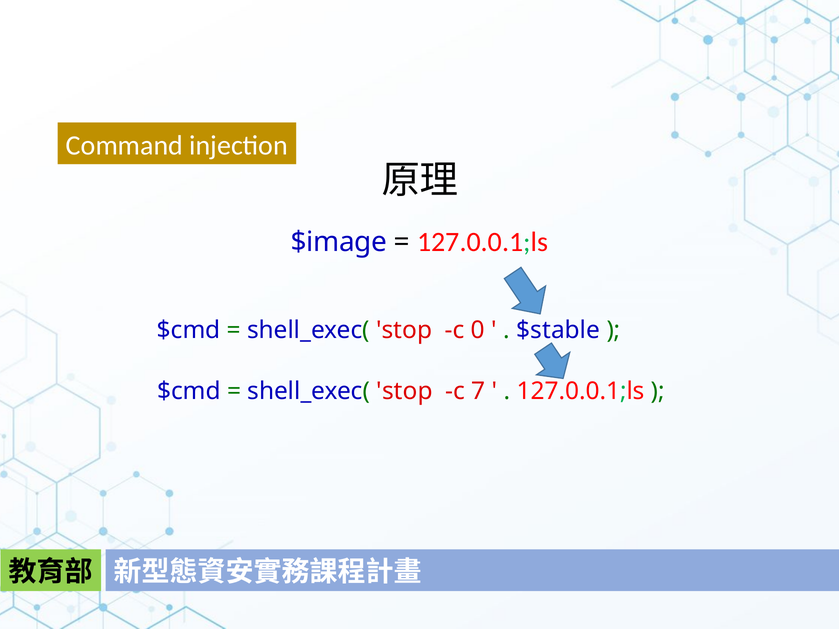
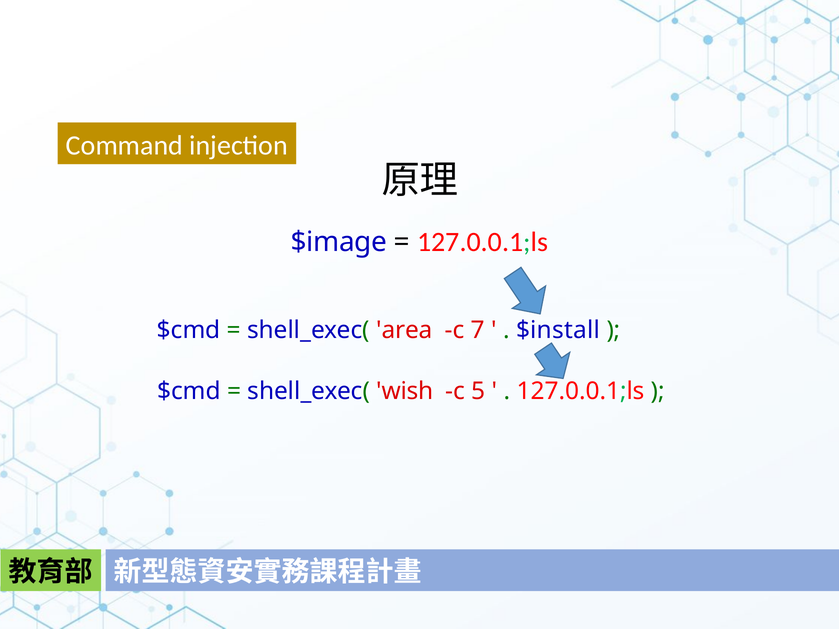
stop: stop -> area (404, 330)
0: 0 -> 7 (478, 330)
$stable: $stable -> $install (558, 330)
stop: stop -> wish (405, 391)
7: 7 -> 5 (478, 391)
